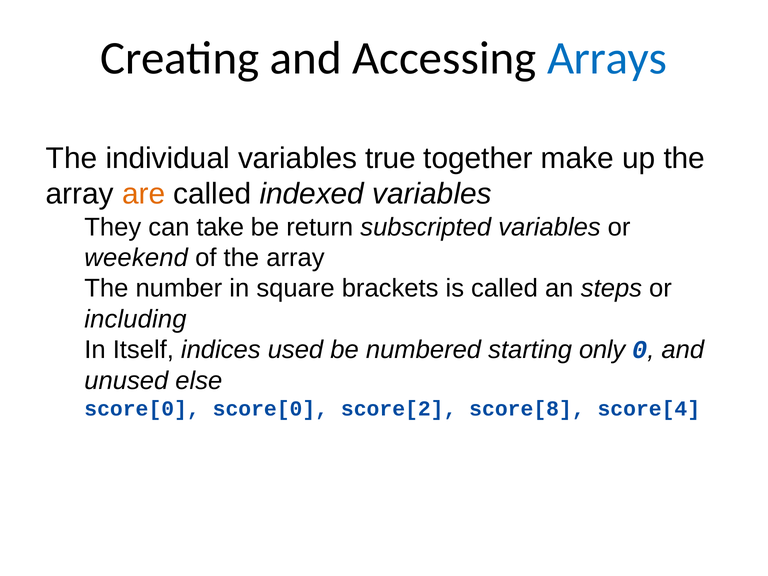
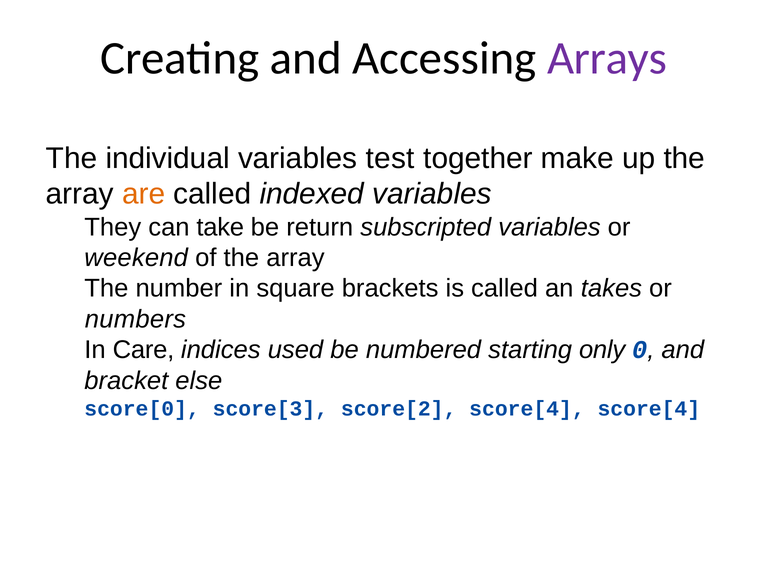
Arrays colour: blue -> purple (607, 58)
true: true -> test (390, 158)
steps: steps -> takes (611, 288)
including: including -> numbers (135, 319)
Itself: Itself -> Care (143, 350)
unused: unused -> bracket (126, 381)
score[0 score[0: score[0 -> score[3 (270, 409)
score[2 score[8: score[8 -> score[4 (527, 409)
